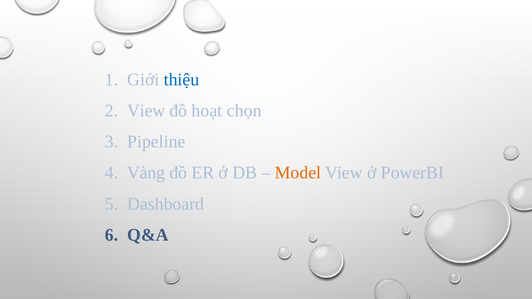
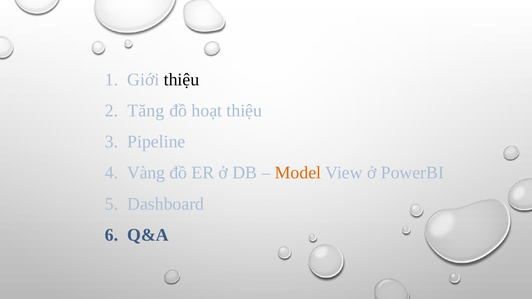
thiệu colour: blue -> black (182, 80)
View: View -> Tăng (146, 111)
hoạt chọn: chọn -> thiệu (244, 111)
